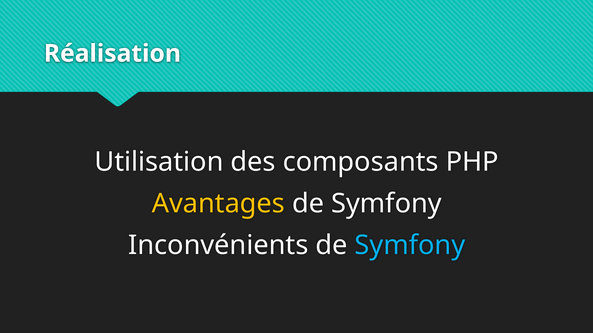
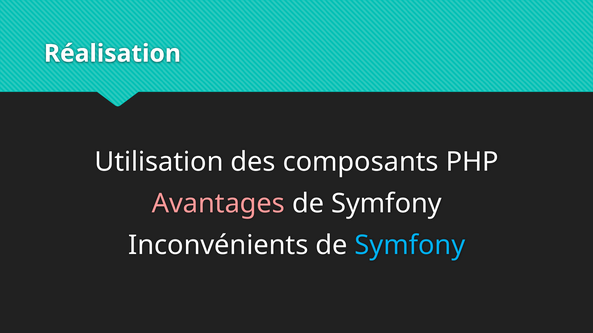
Avantages colour: yellow -> pink (218, 204)
